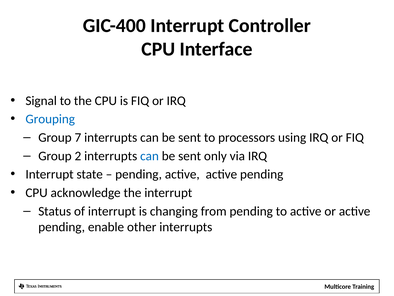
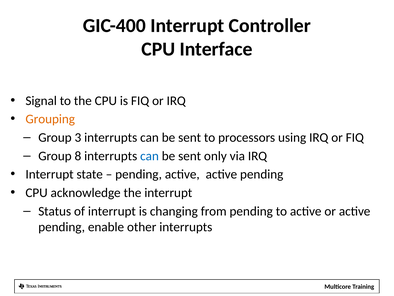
Grouping colour: blue -> orange (50, 119)
7: 7 -> 3 (78, 137)
2: 2 -> 8 (78, 156)
